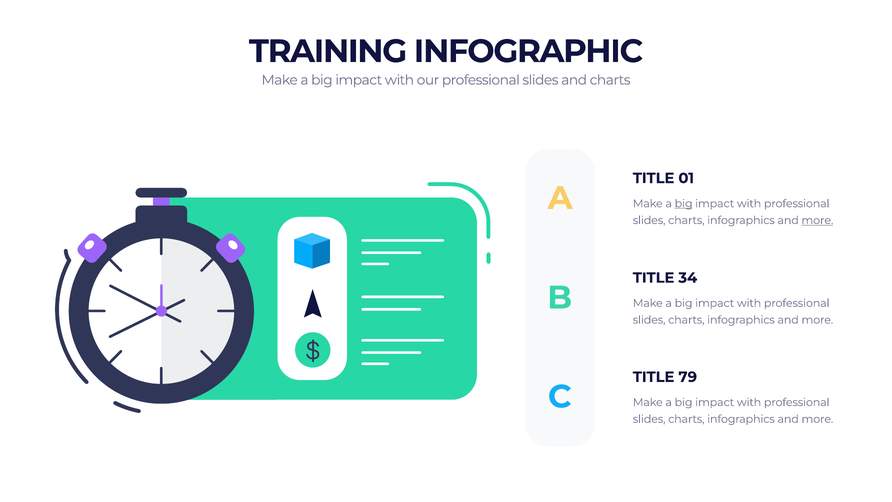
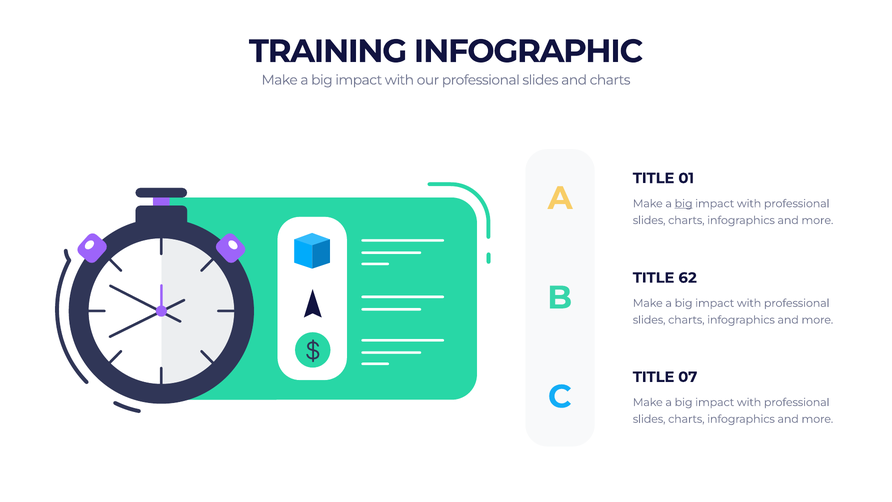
more underline: present -> none (817, 220)
34: 34 -> 62 (688, 278)
79: 79 -> 07 (688, 377)
